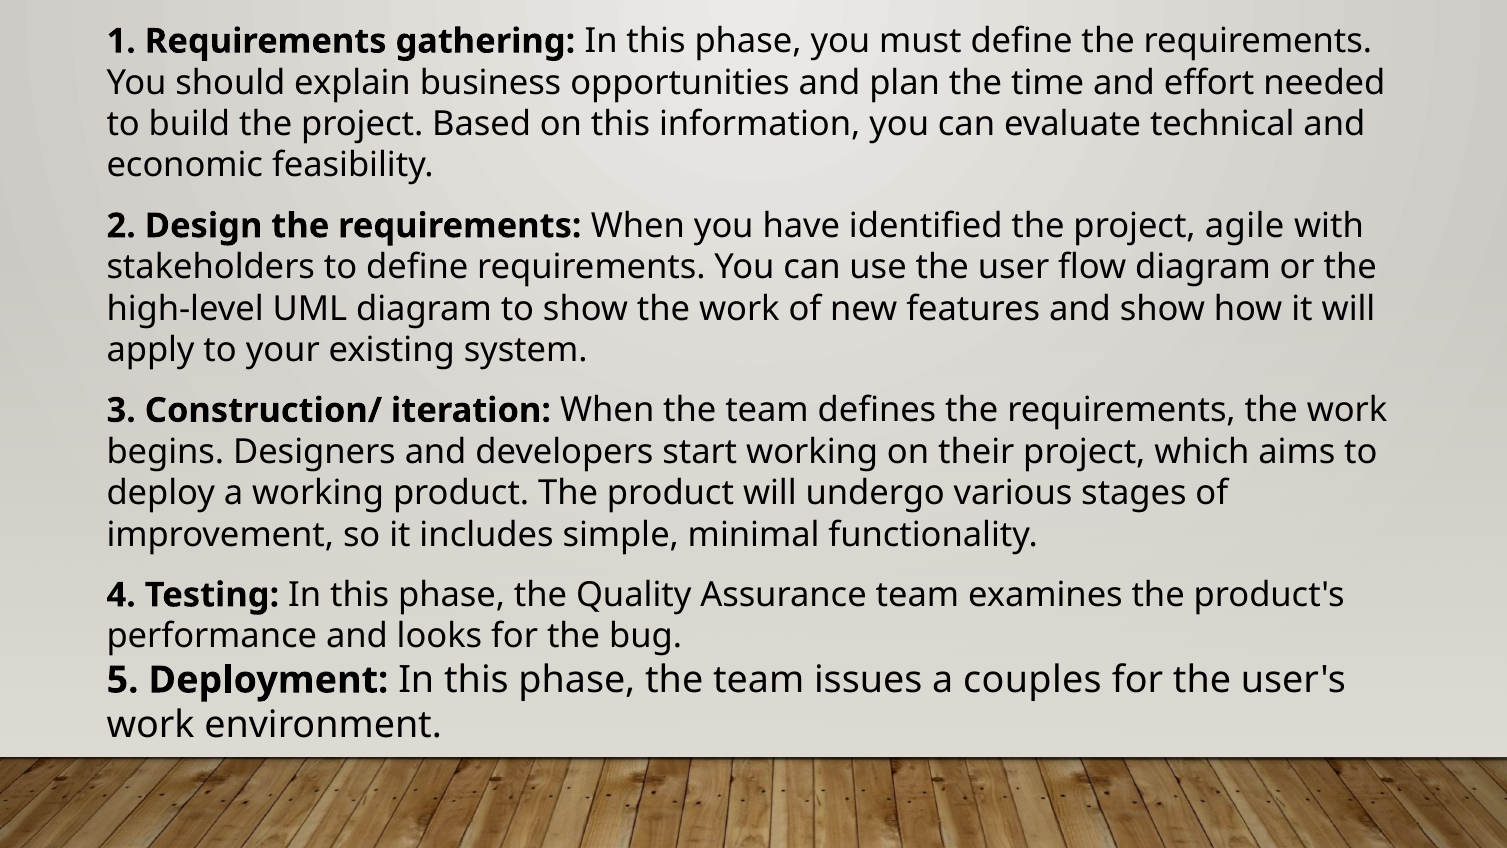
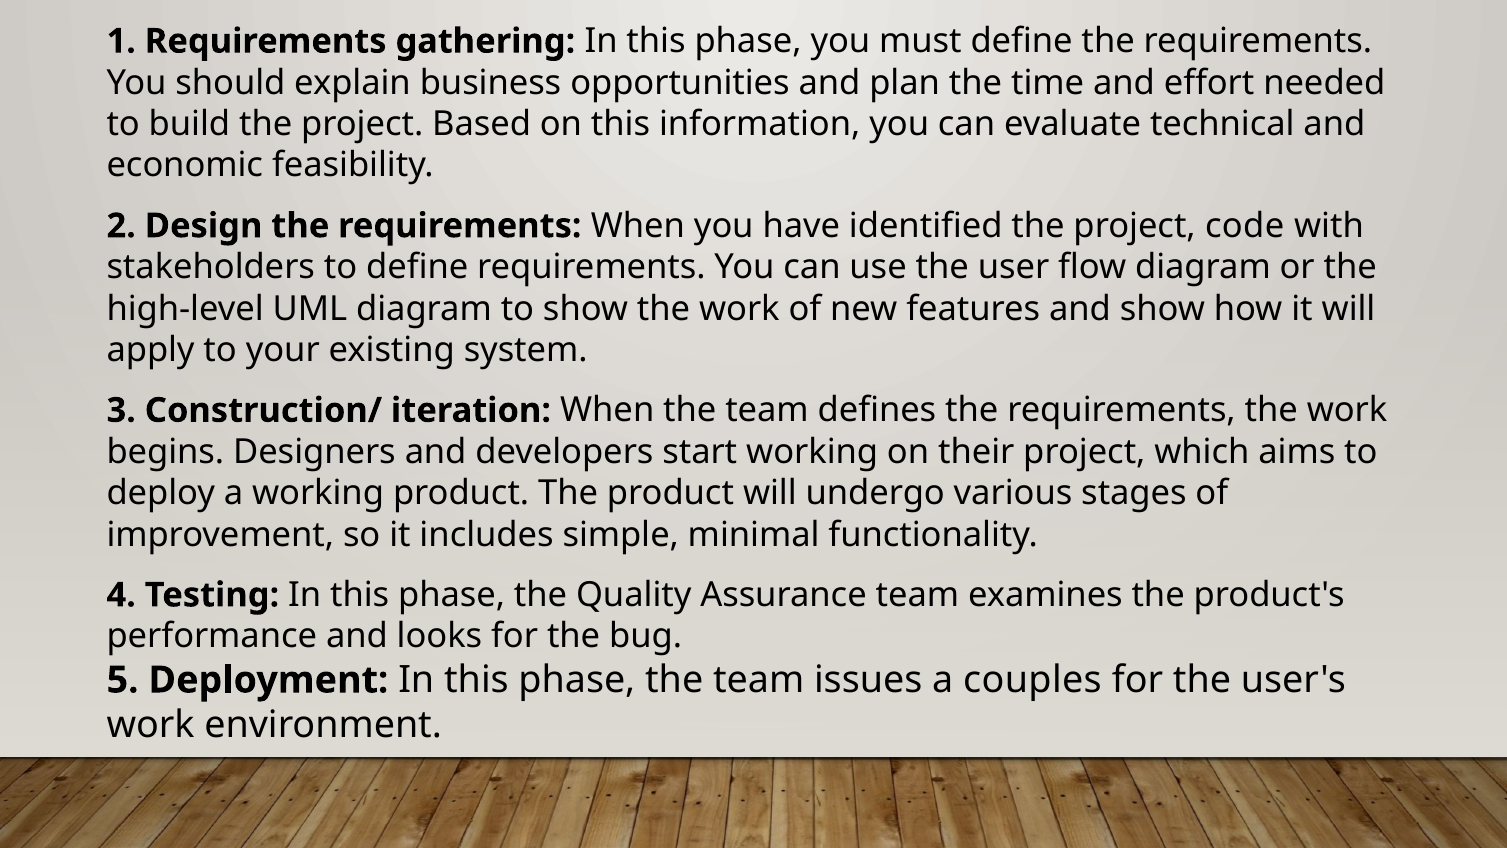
agile: agile -> code (1245, 226)
